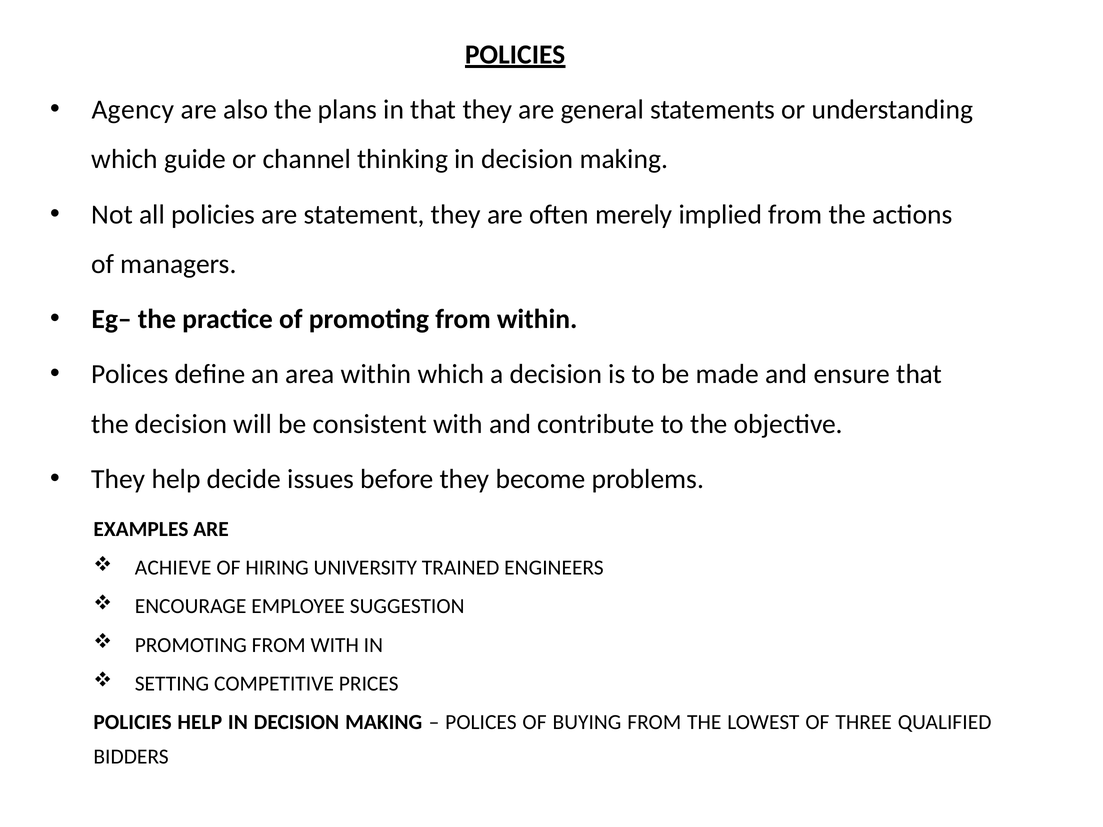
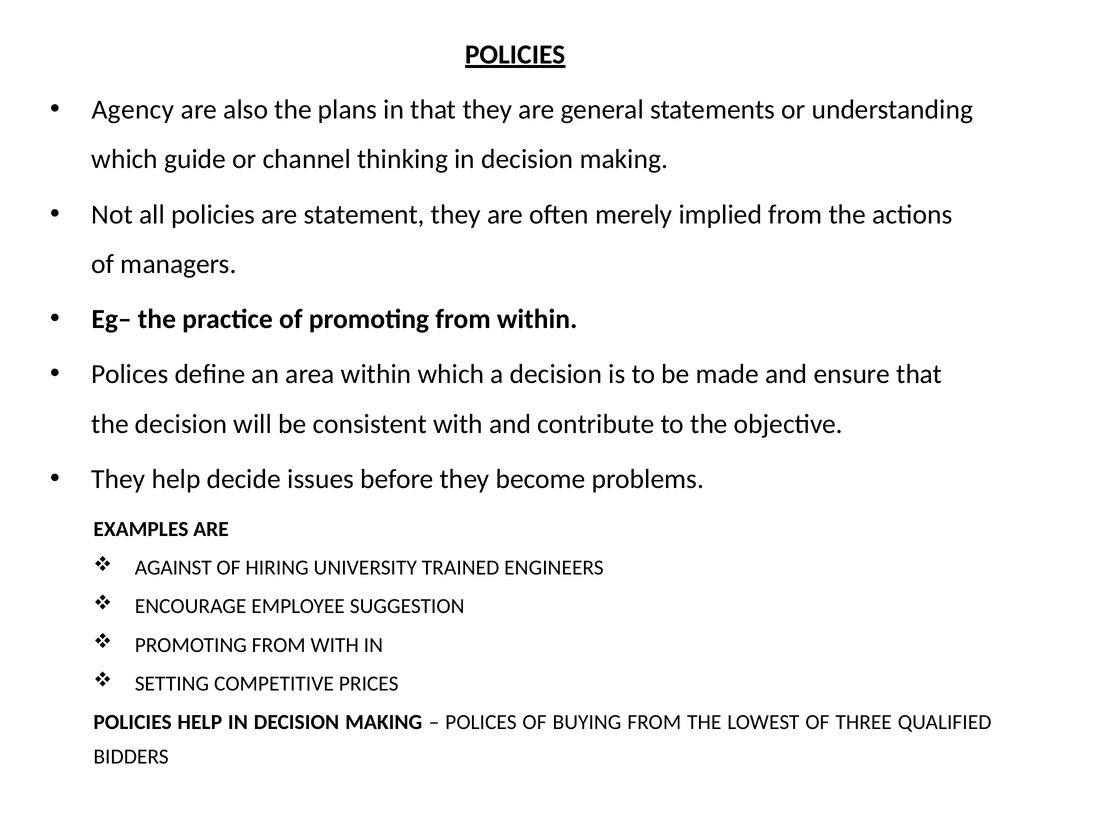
ACHIEVE: ACHIEVE -> AGAINST (173, 568)
